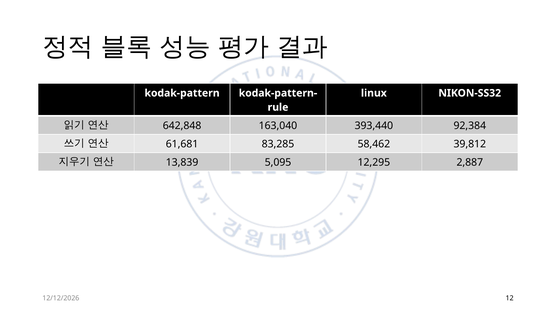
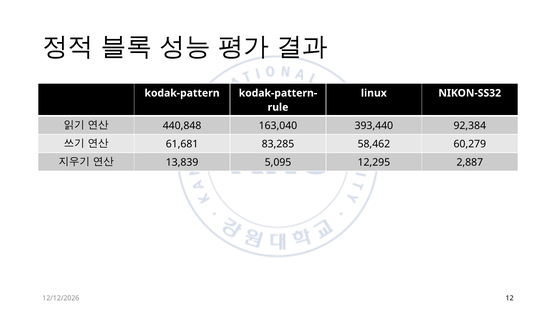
642,848: 642,848 -> 440,848 (182, 126)
39,812: 39,812 -> 60,279 (470, 144)
